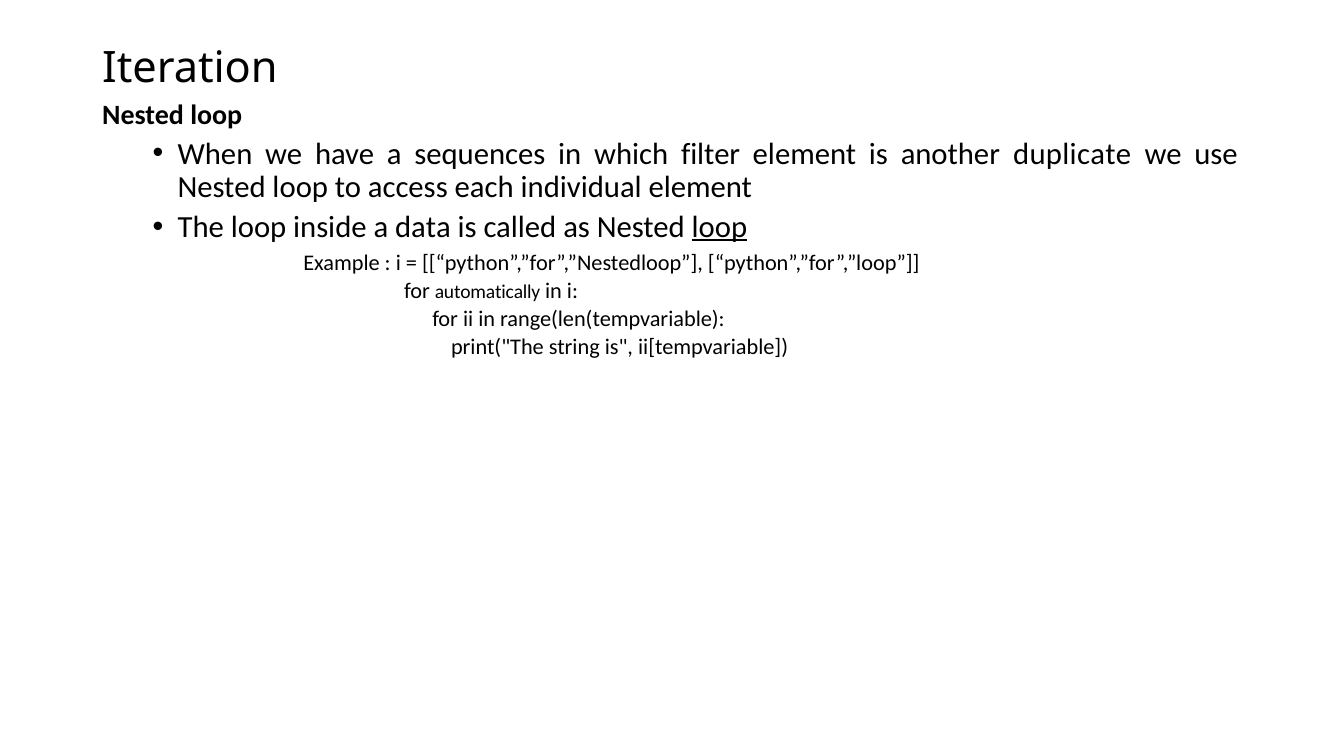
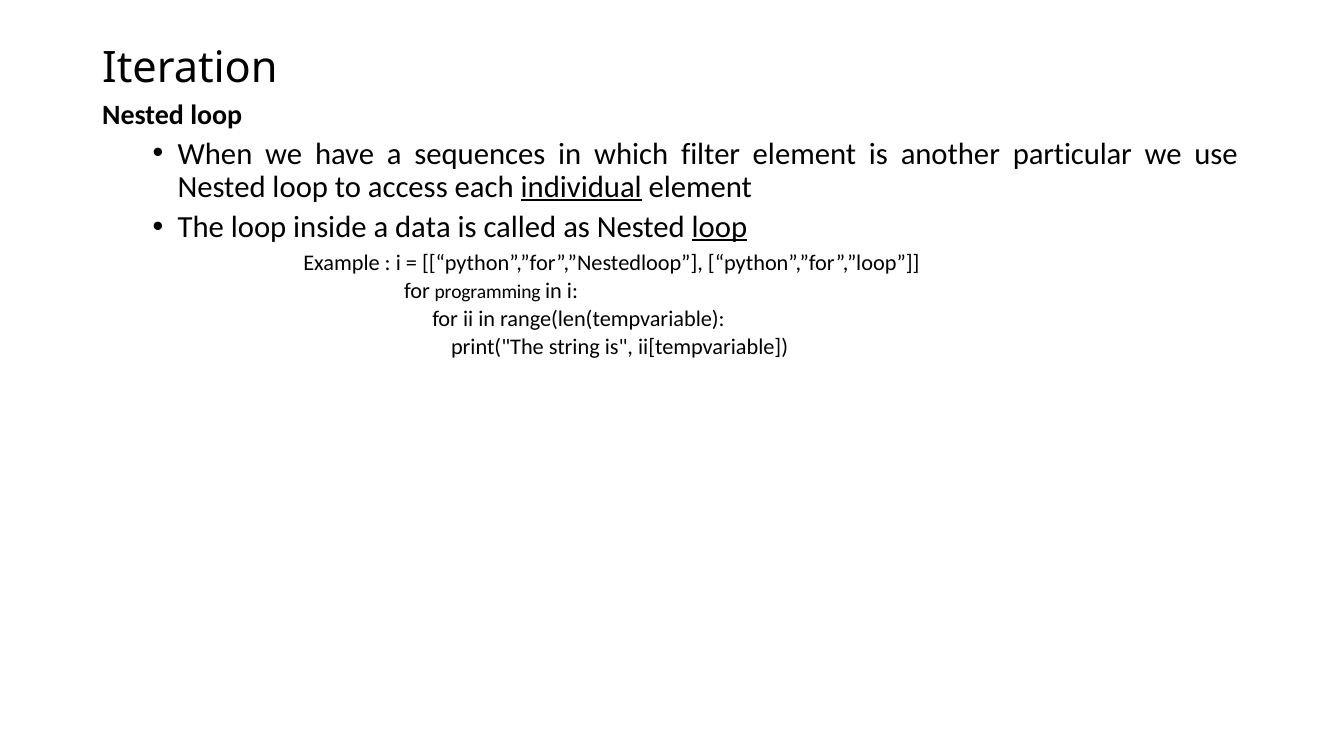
duplicate: duplicate -> particular (1072, 154)
individual underline: none -> present (581, 187)
automatically: automatically -> programming (488, 292)
